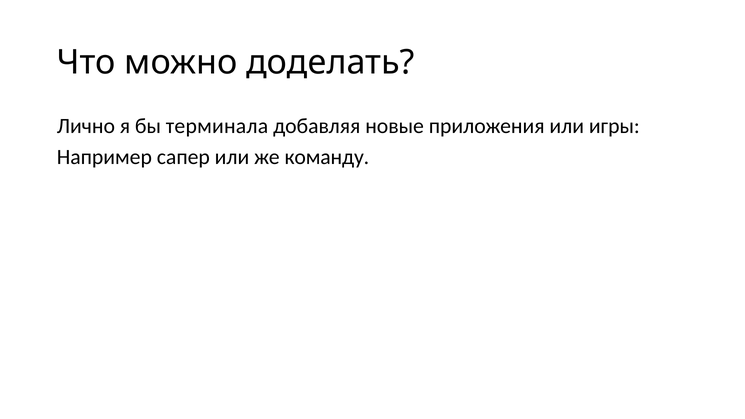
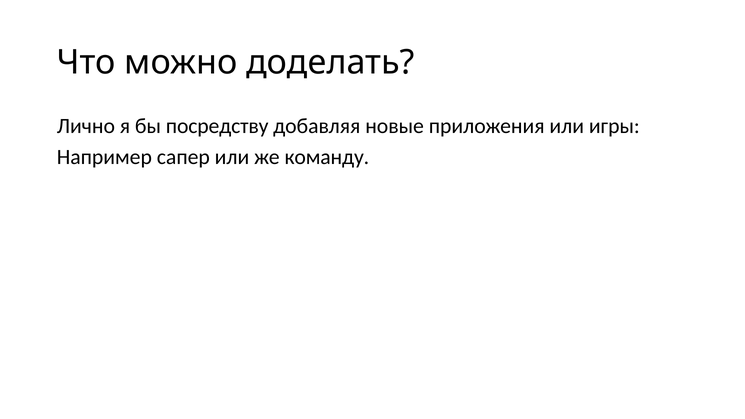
терминала: терминала -> посредству (217, 126)
